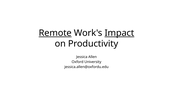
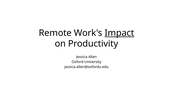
Remote underline: present -> none (55, 33)
